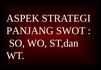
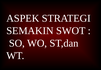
PANJANG: PANJANG -> SEMAKIN (30, 31)
